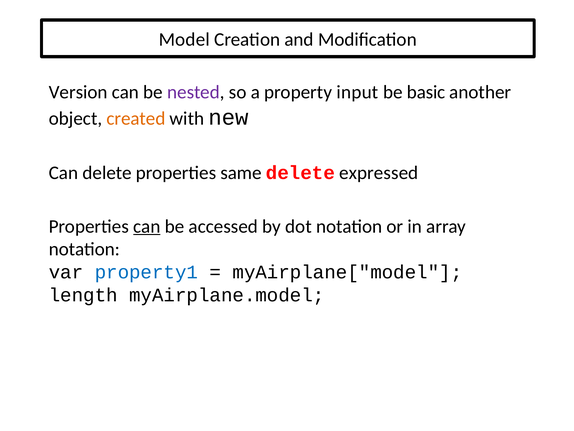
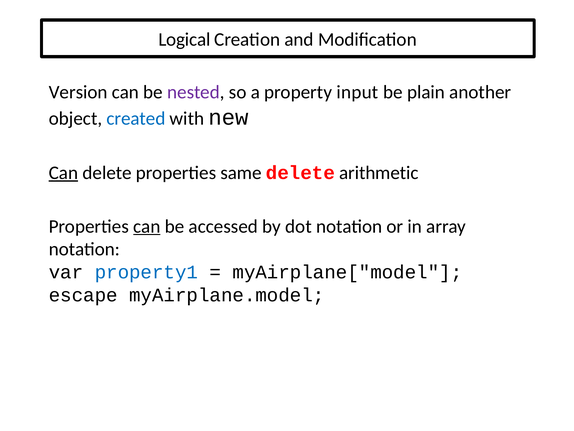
Model: Model -> Logical (184, 40)
basic: basic -> plain (426, 92)
created colour: orange -> blue (136, 118)
Can underline: none -> present (63, 173)
expressed: expressed -> arithmetic (379, 173)
length: length -> escape (83, 295)
